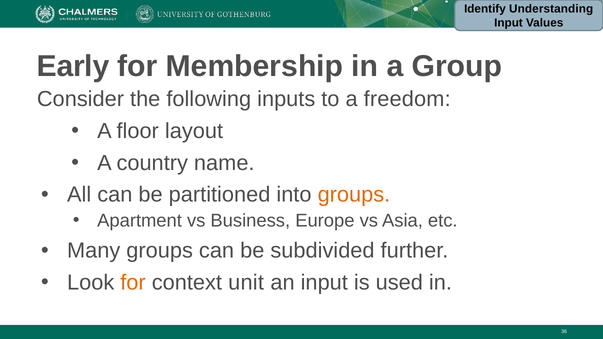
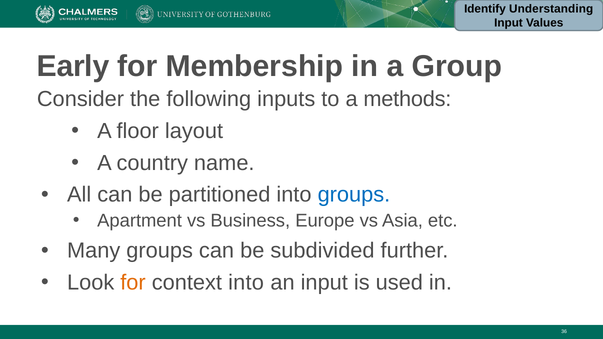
freedom: freedom -> methods (407, 99)
groups colour: orange -> blue (354, 195)
context unit: unit -> into (246, 283)
